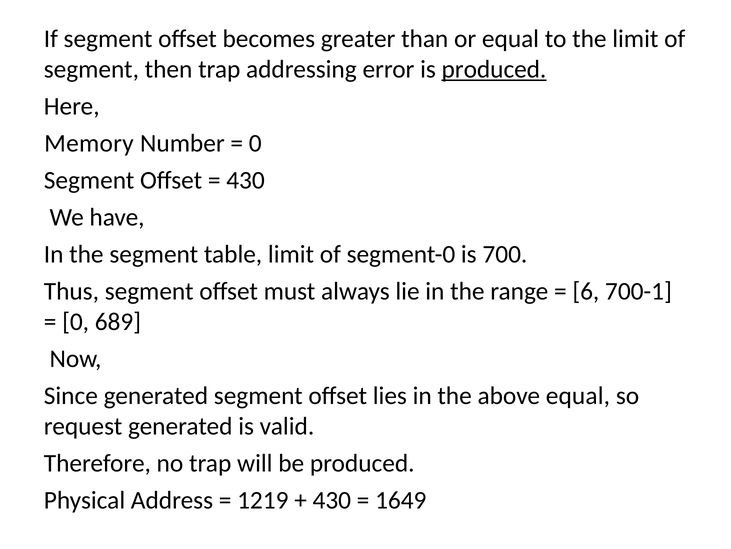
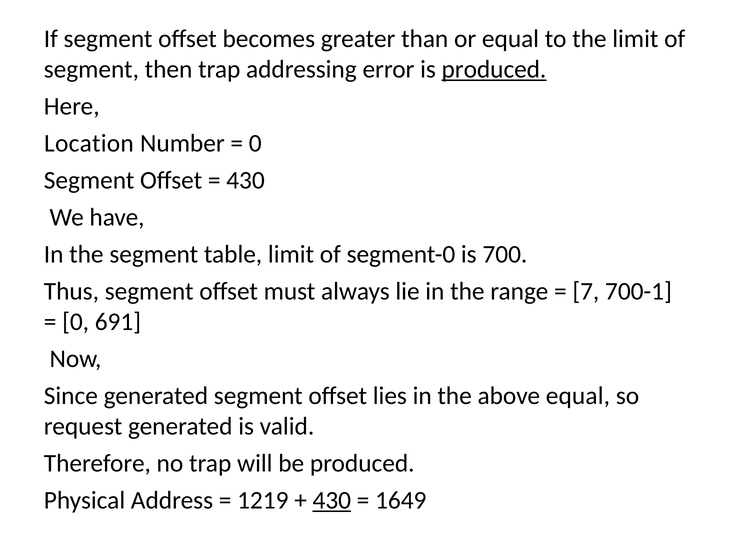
Memory: Memory -> Location (89, 143)
6: 6 -> 7 (586, 291)
689: 689 -> 691 (118, 322)
430 underline: none -> present (332, 500)
